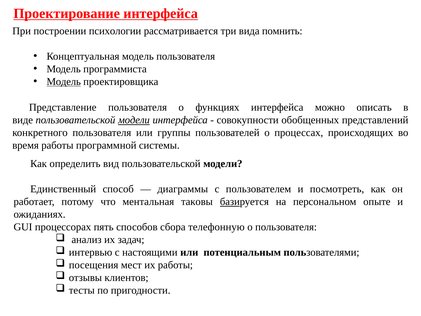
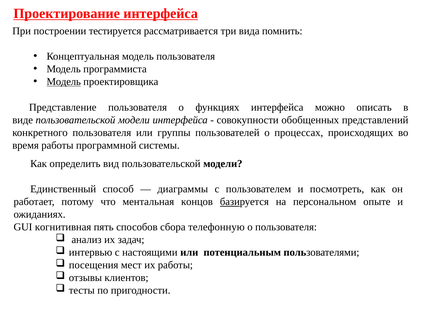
психологии: психологии -> тестируется (115, 31)
модели underline: present -> none (134, 120)
таковы: таковы -> концов (197, 202)
процессорах: процессорах -> когнитивная (63, 227)
